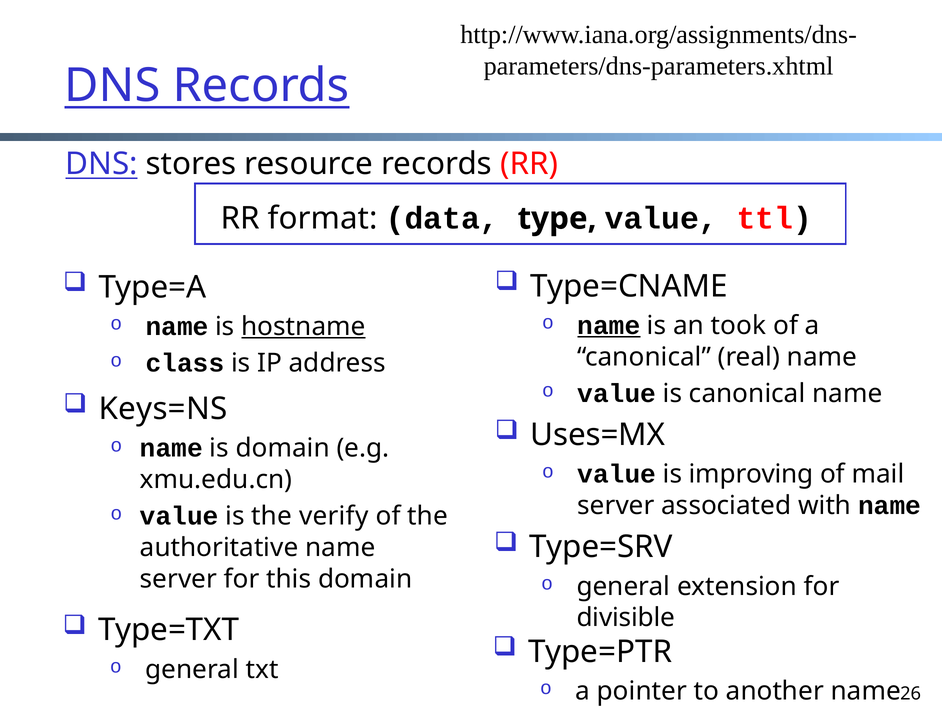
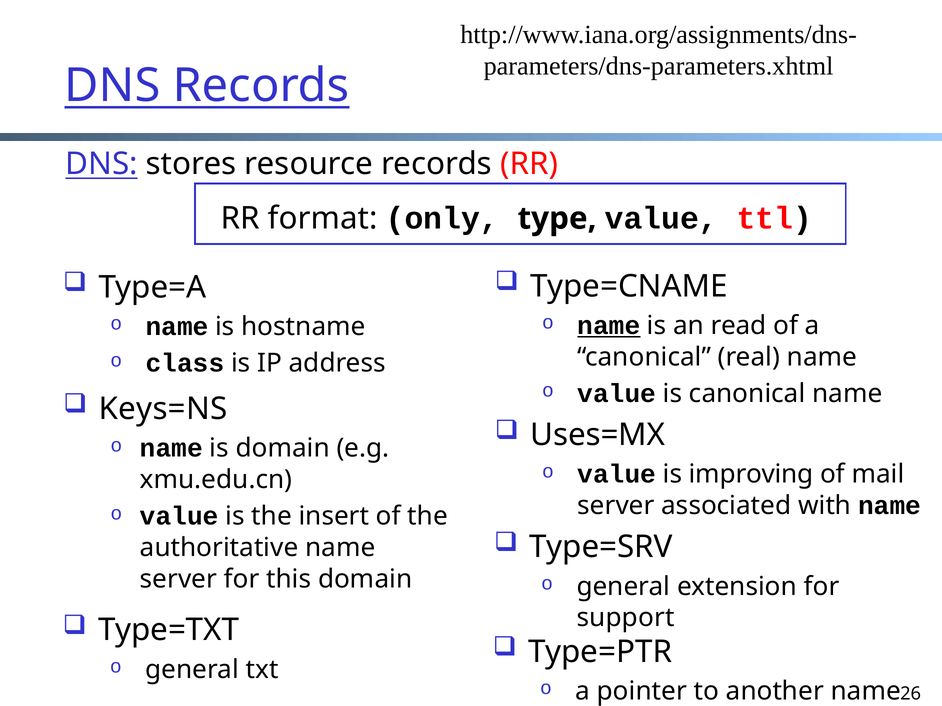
data: data -> only (442, 218)
took: took -> read (739, 326)
hostname underline: present -> none (303, 327)
verify: verify -> insert (334, 517)
divisible: divisible -> support (626, 618)
